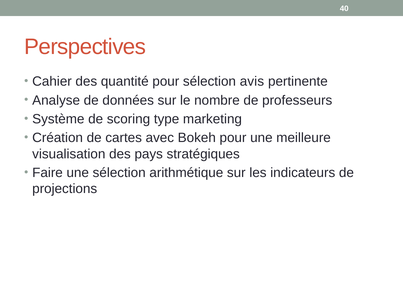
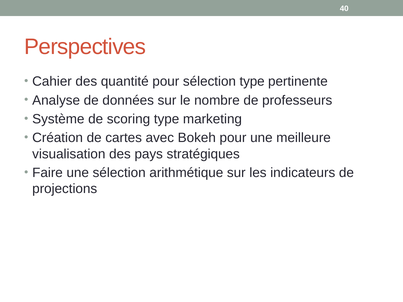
sélection avis: avis -> type (252, 82)
